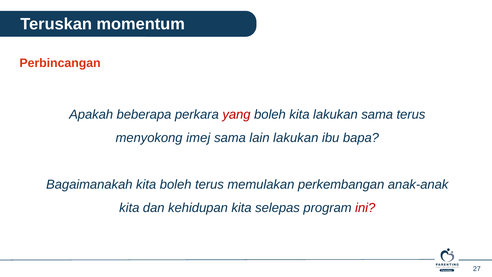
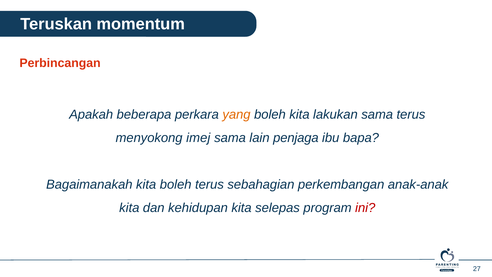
yang colour: red -> orange (236, 114)
lain lakukan: lakukan -> penjaga (296, 138)
memulakan: memulakan -> sebahagian (261, 184)
